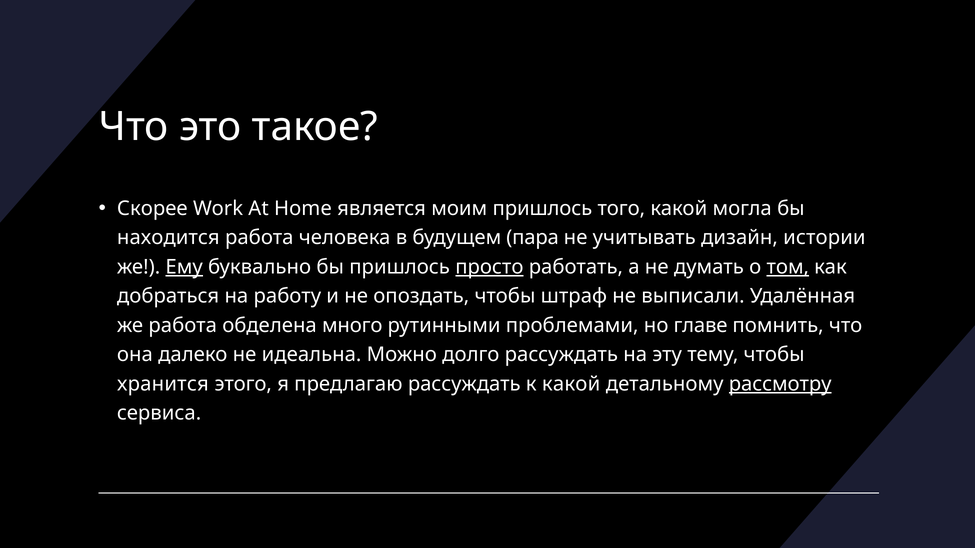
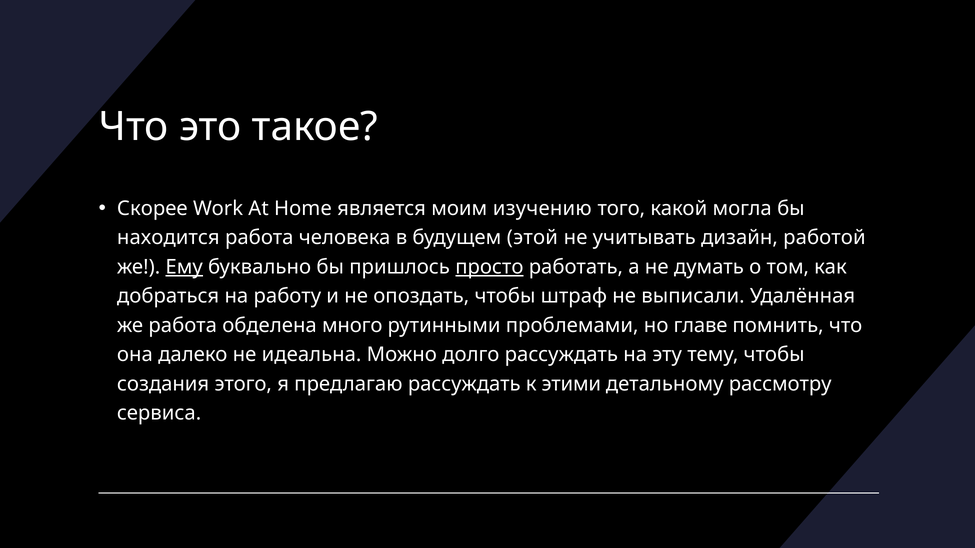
моим пришлось: пришлось -> изучению (542, 209)
пара: пара -> этой (532, 238)
истории: истории -> работой (824, 238)
том underline: present -> none (788, 267)
хранится: хранится -> создания (163, 384)
к какой: какой -> этими (571, 384)
рассмотру underline: present -> none (780, 384)
